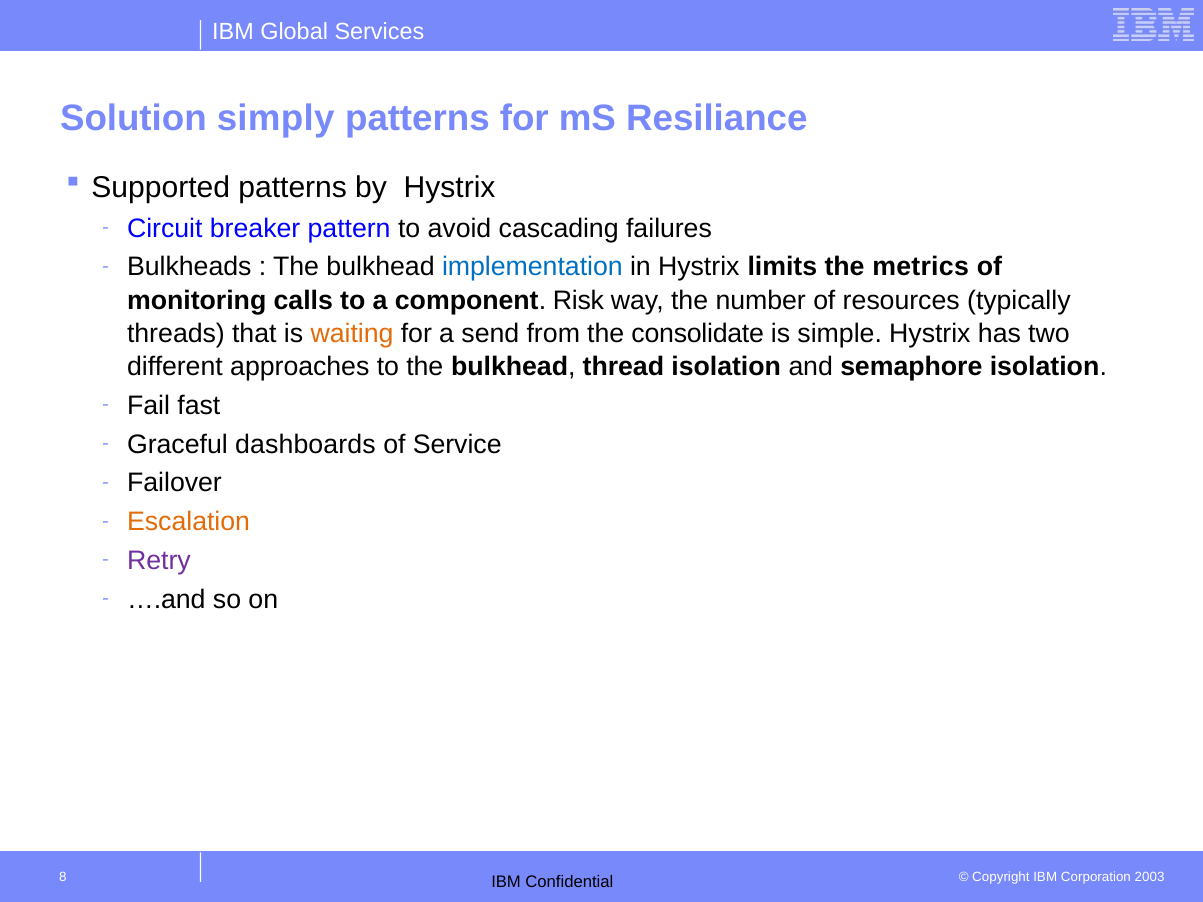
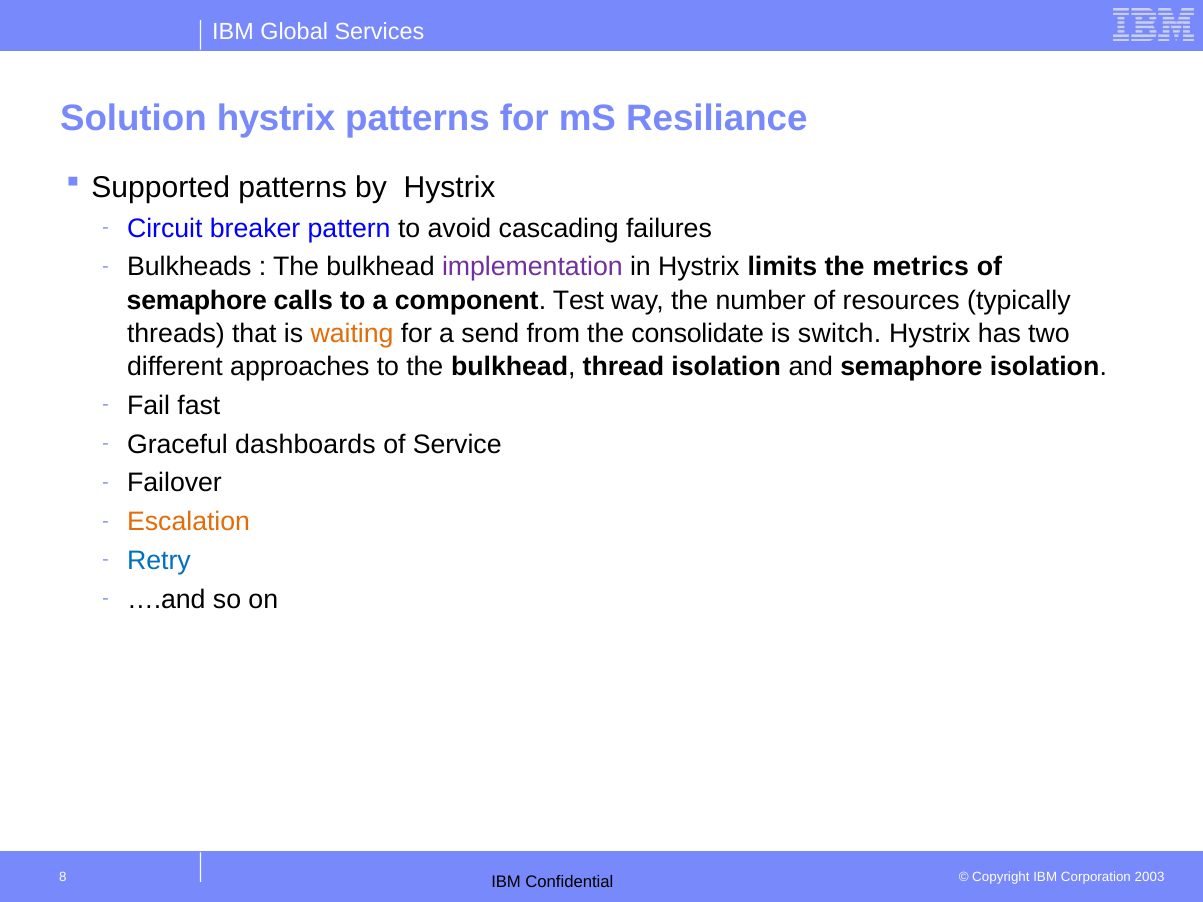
Solution simply: simply -> hystrix (276, 119)
implementation colour: blue -> purple (532, 267)
monitoring: monitoring -> semaphore (197, 301)
Risk: Risk -> Test (579, 301)
simple: simple -> switch (840, 334)
Retry colour: purple -> blue (159, 561)
